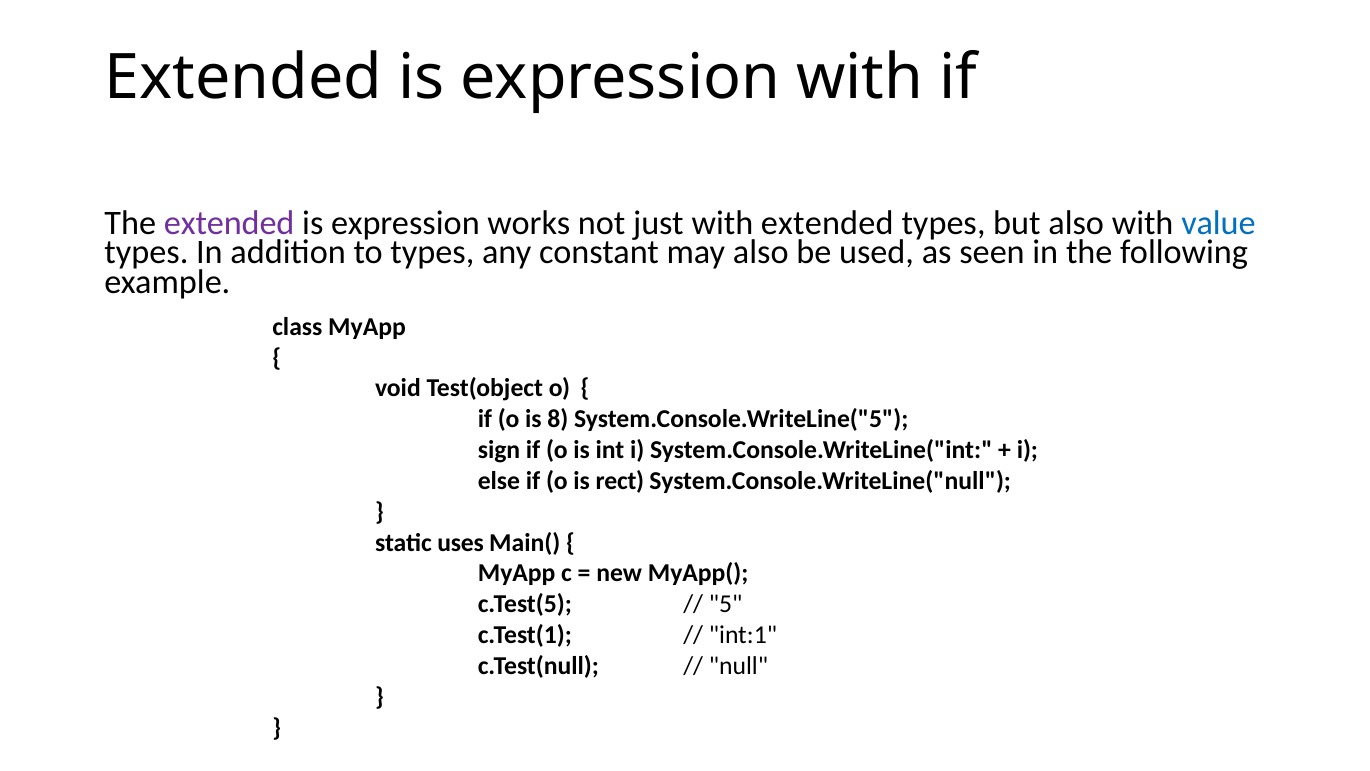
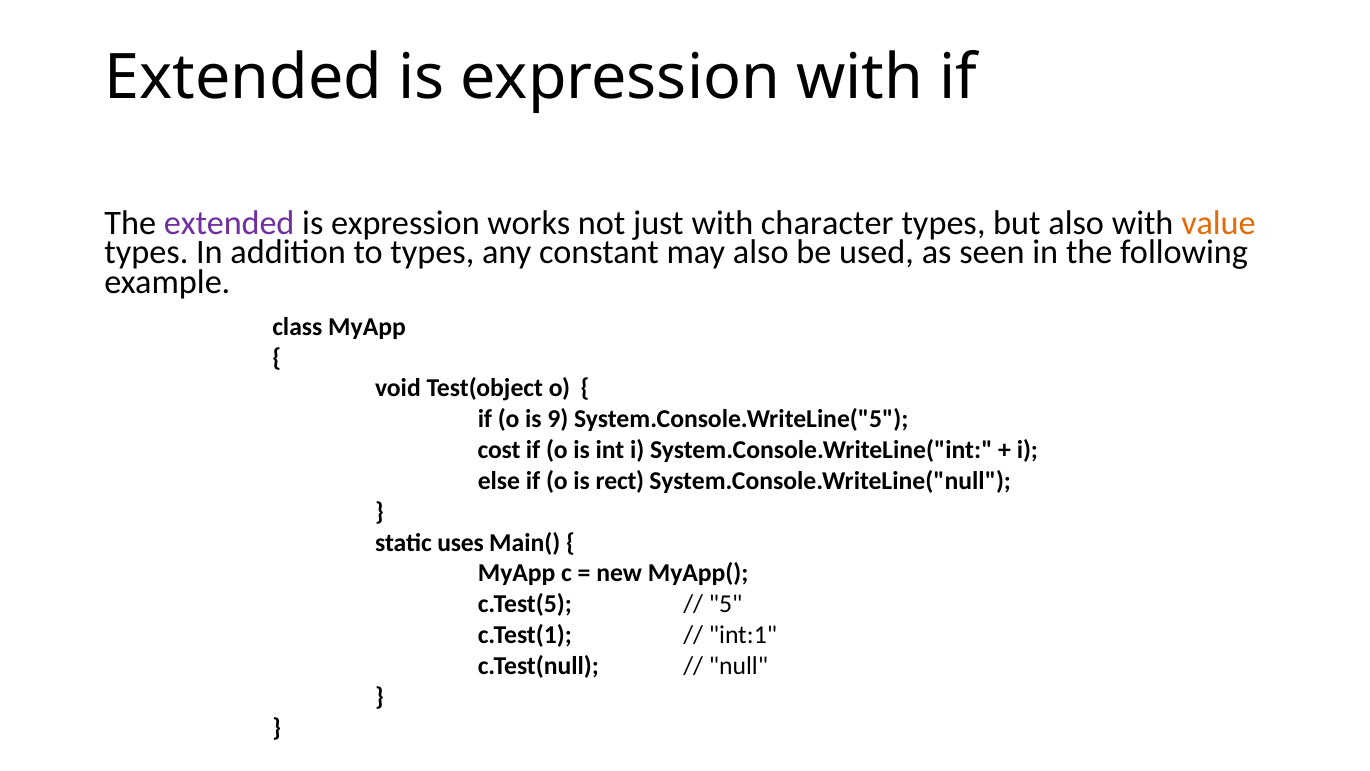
with extended: extended -> character (827, 223)
value colour: blue -> orange (1218, 223)
8: 8 -> 9 (558, 419)
sign: sign -> cost (499, 450)
